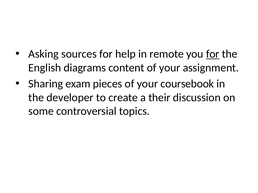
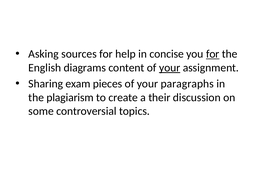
remote: remote -> concise (167, 54)
your underline: none -> present (170, 68)
coursebook: coursebook -> paragraphs (187, 84)
developer: developer -> plagiarism (70, 98)
